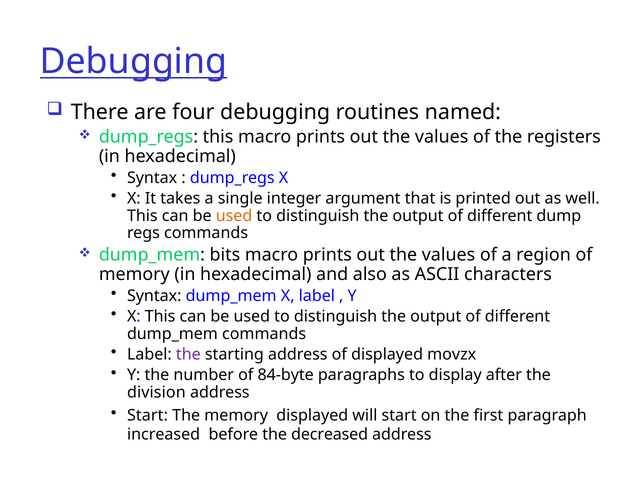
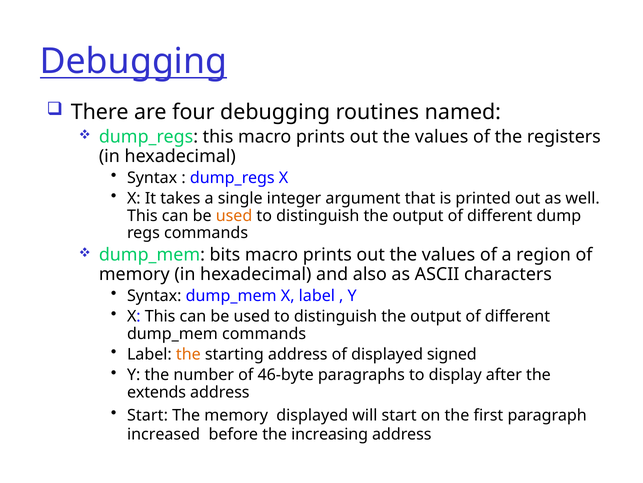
the colour: purple -> orange (188, 354)
movzx: movzx -> signed (452, 354)
84-byte: 84-byte -> 46-byte (286, 375)
division: division -> extends (157, 392)
decreased: decreased -> increasing (330, 434)
